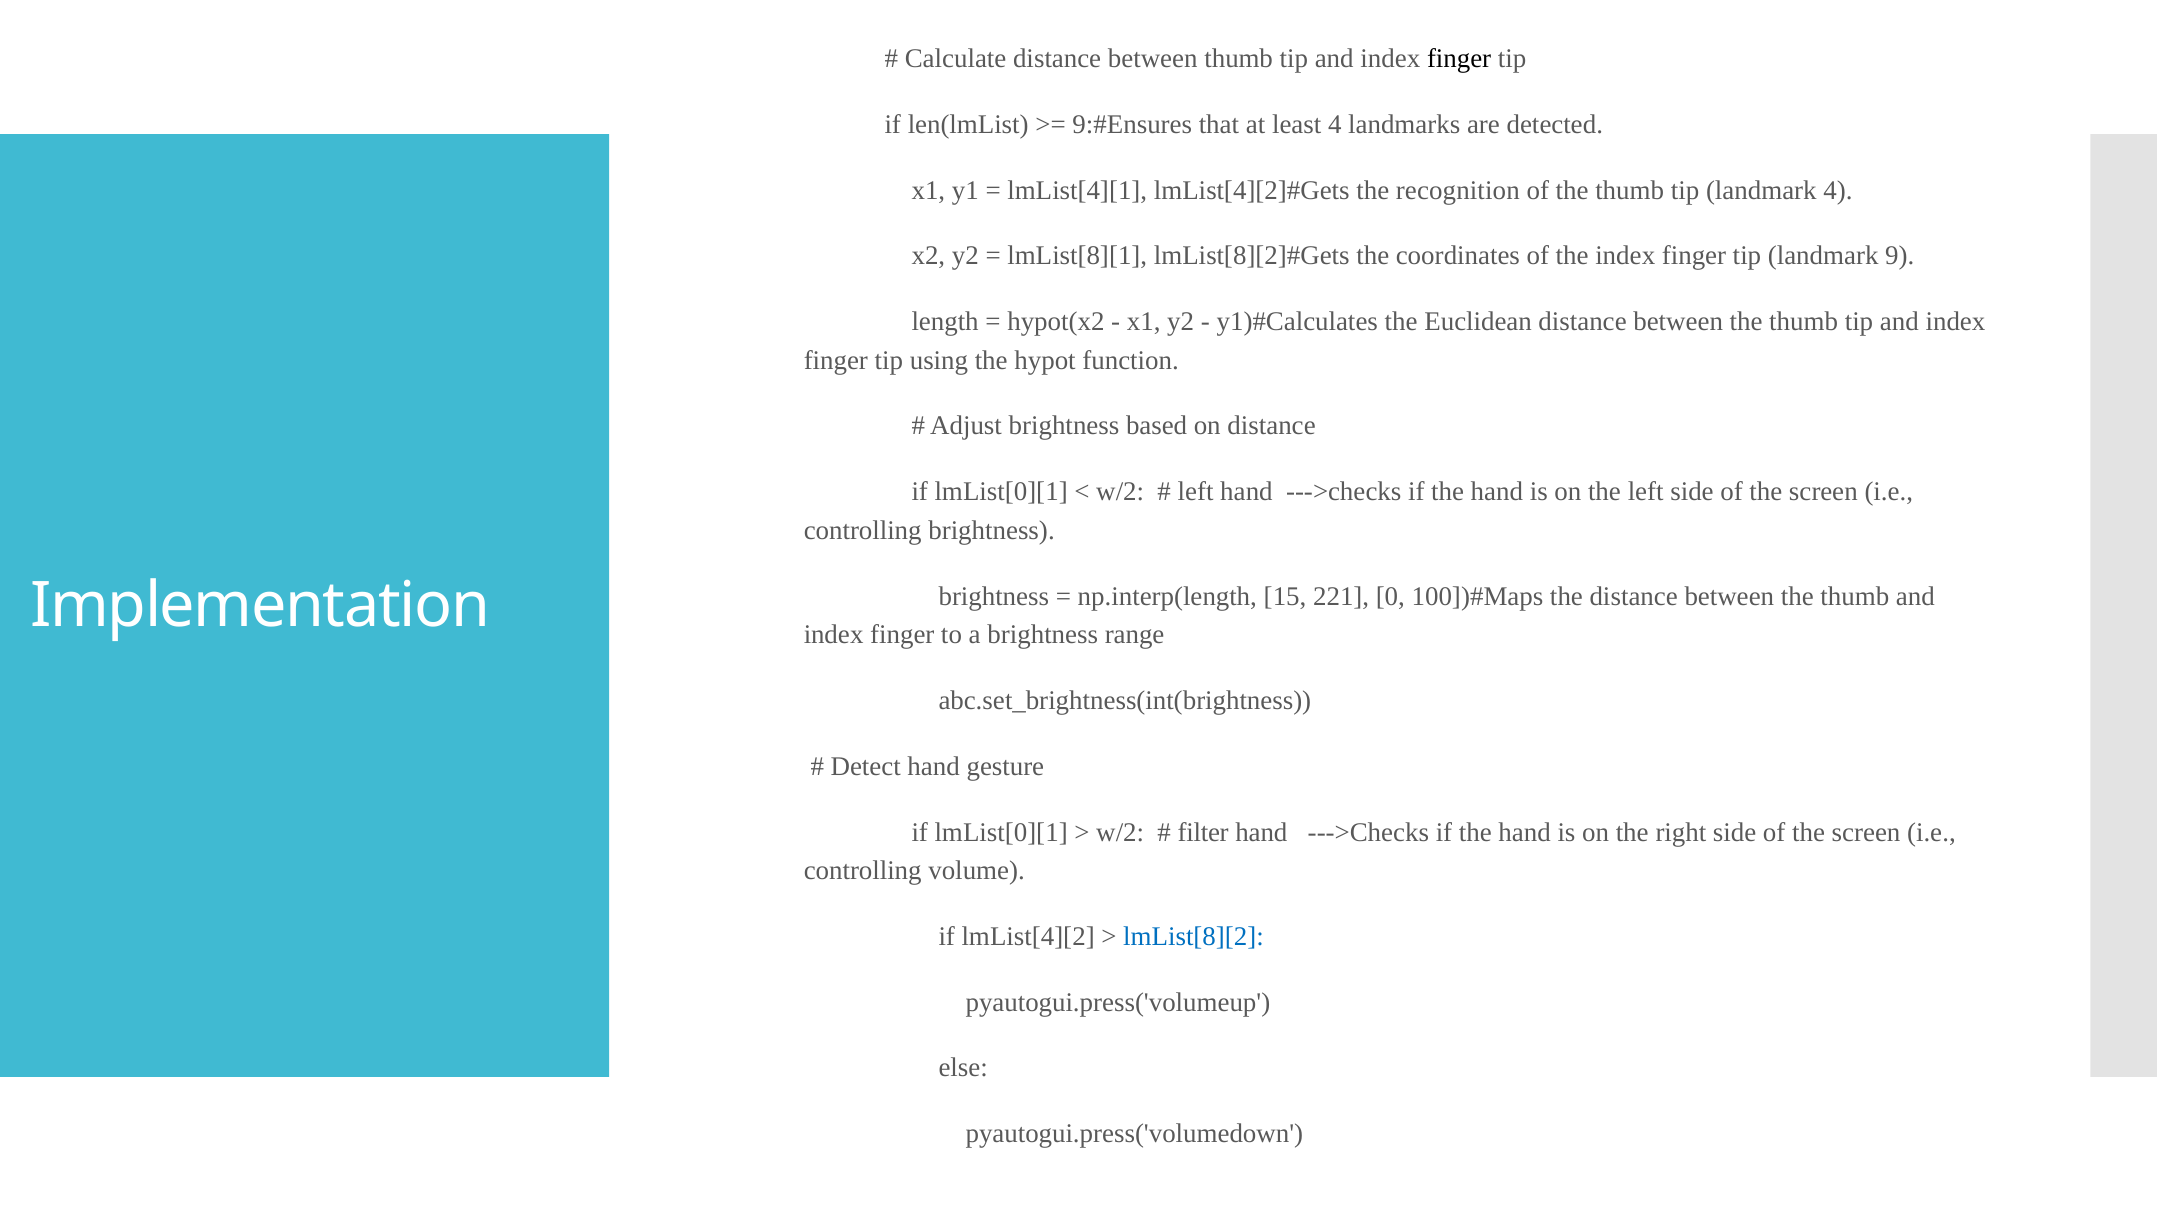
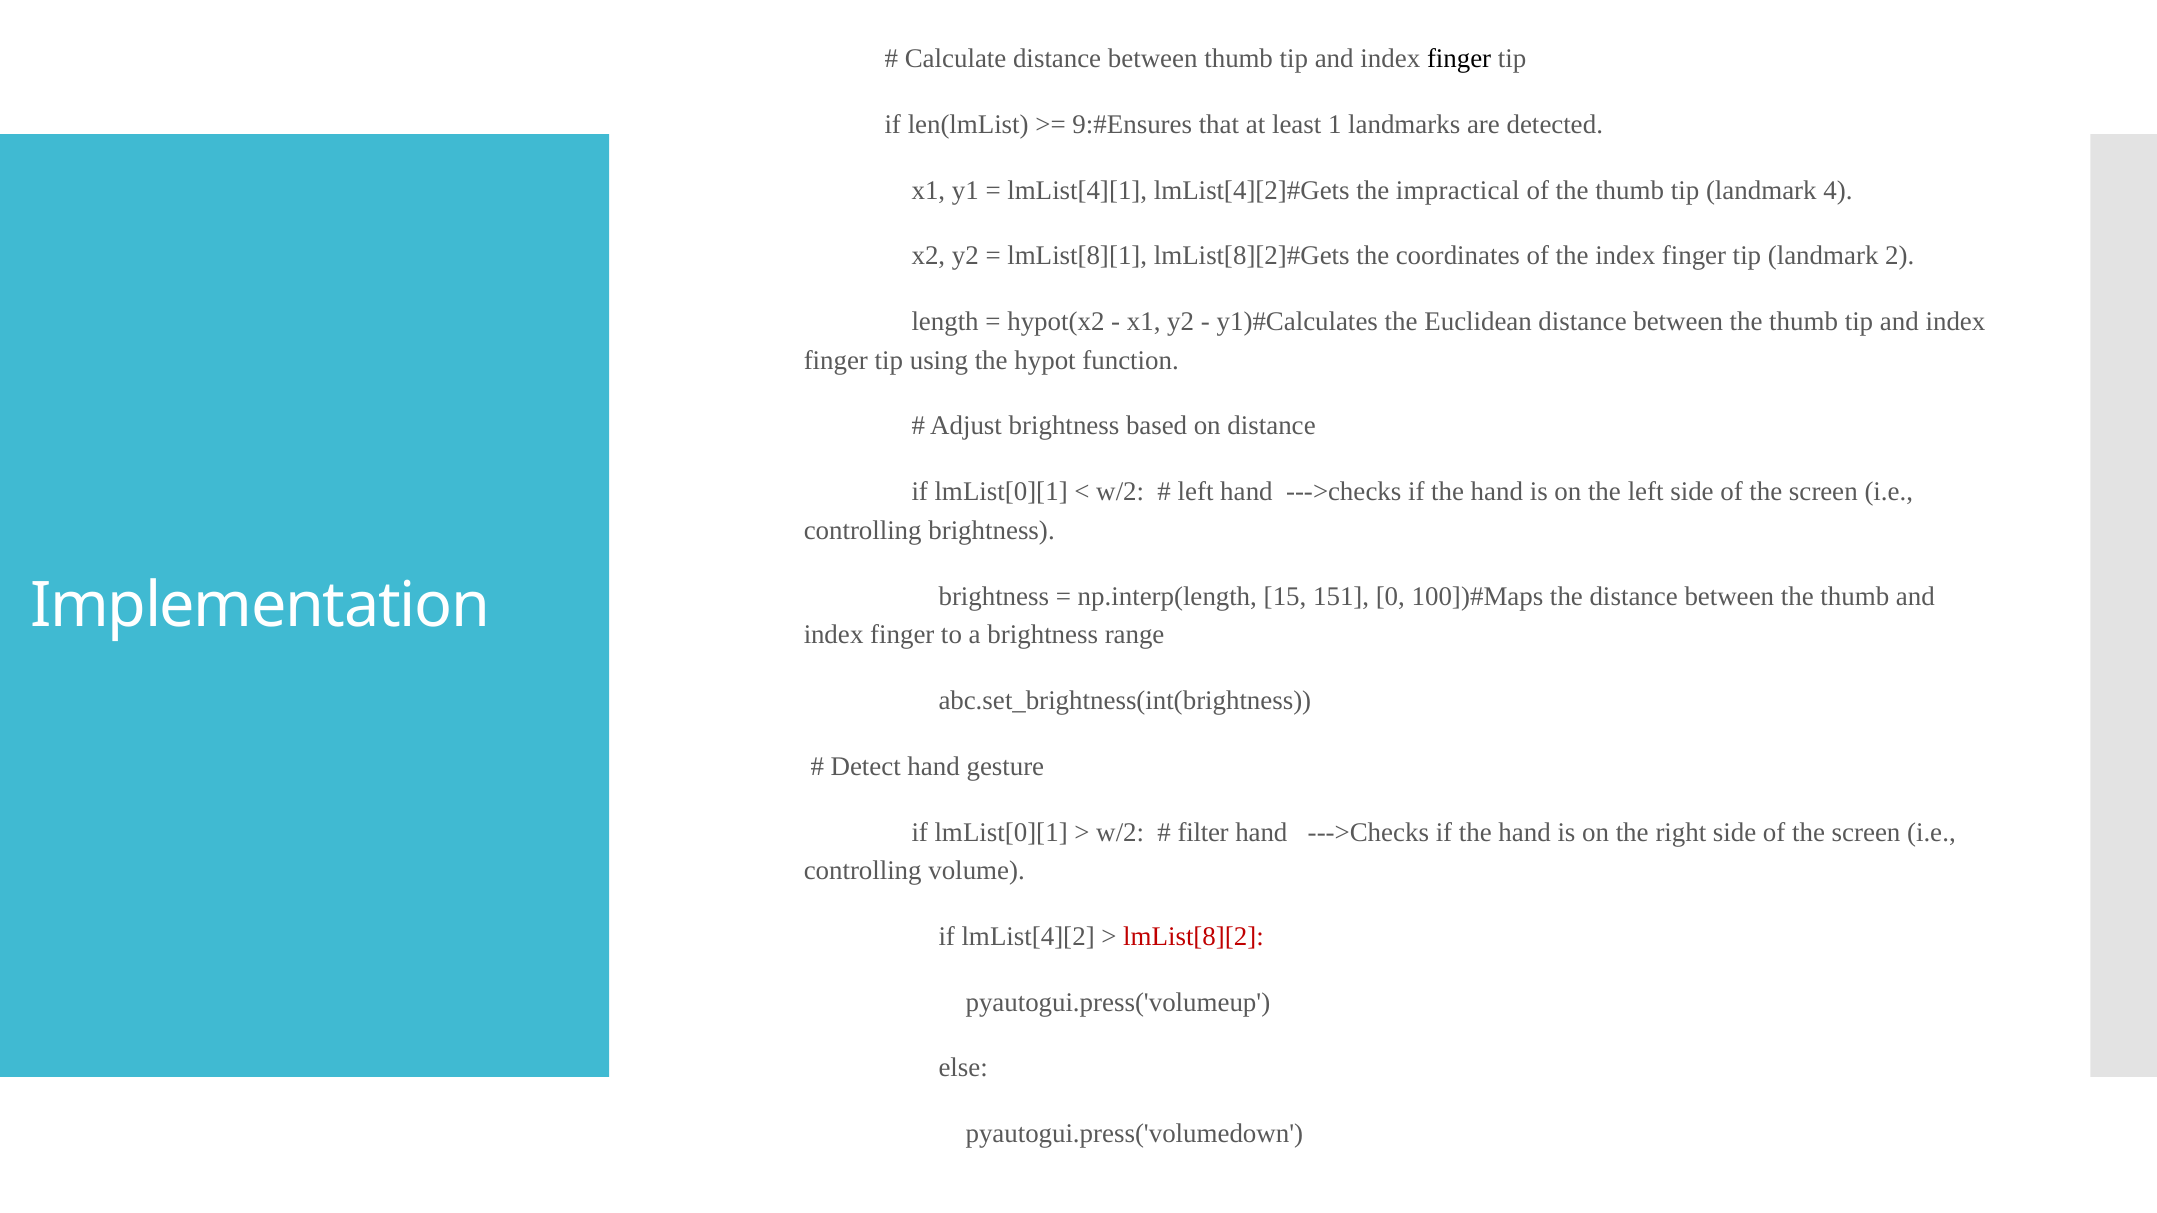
least 4: 4 -> 1 (1335, 124)
recognition: recognition -> impractical (1458, 190)
9: 9 -> 2 (1900, 256)
221: 221 -> 151 (1341, 596)
lmList[8][2 colour: blue -> red (1193, 937)
